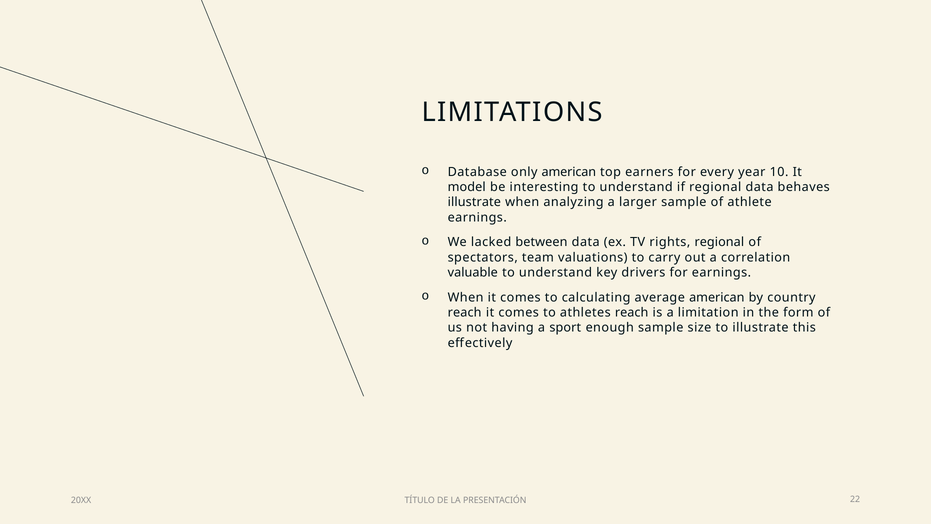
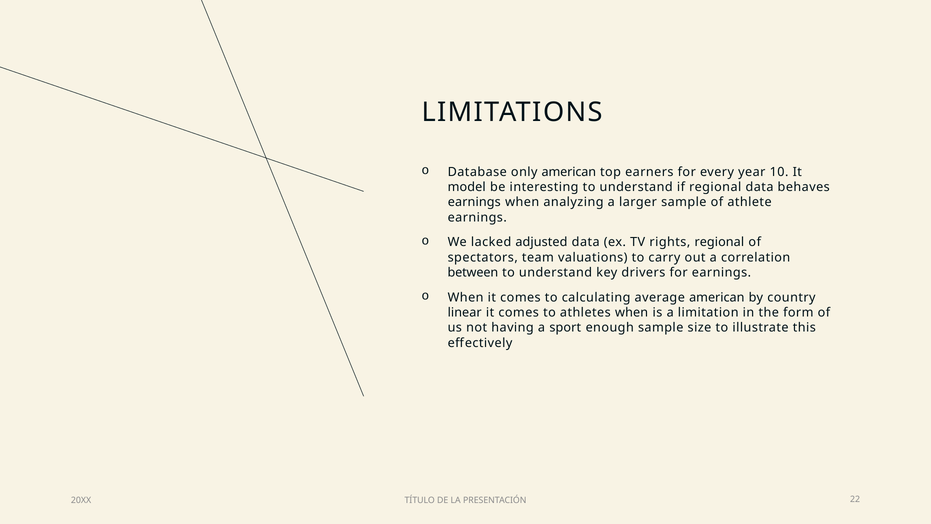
illustrate: illustrate -> earnings (474, 202)
between: between -> adjusted (541, 242)
valuable: valuable -> between (473, 272)
reach: reach -> linear (465, 312)
athletes reach: reach -> when (632, 312)
